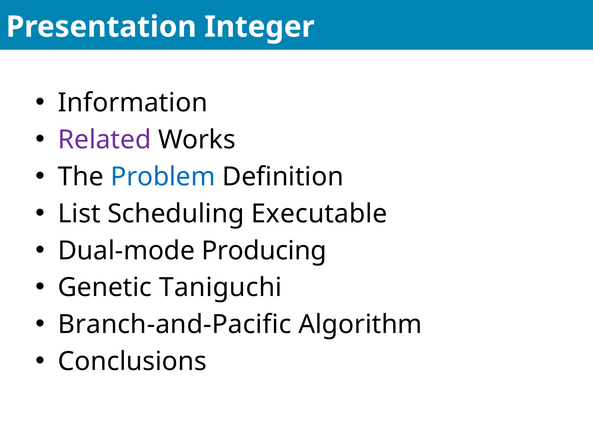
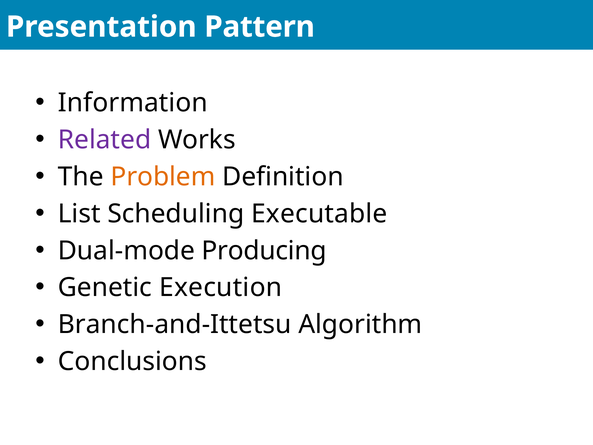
Integer: Integer -> Pattern (260, 27)
Problem colour: blue -> orange (163, 177)
Taniguchi: Taniguchi -> Execution (221, 287)
Branch-and-Pacific: Branch-and-Pacific -> Branch-and-Ittetsu (175, 324)
